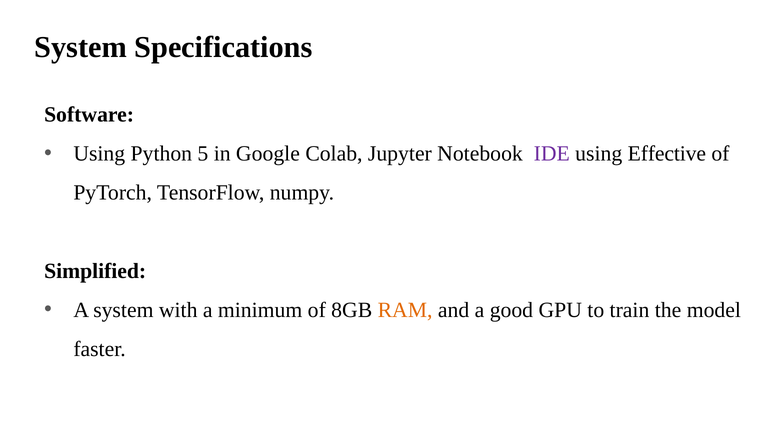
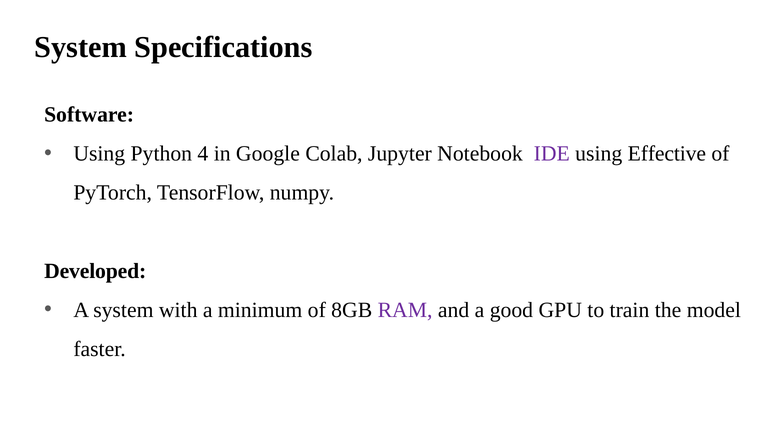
5: 5 -> 4 (203, 154)
Simplified: Simplified -> Developed (95, 271)
RAM colour: orange -> purple (405, 310)
